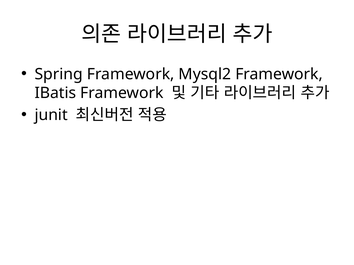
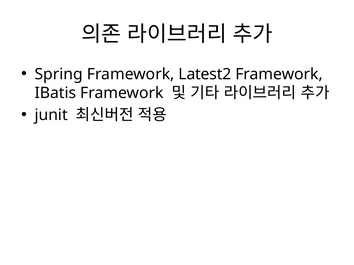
Mysql2: Mysql2 -> Latest2 (205, 74)
